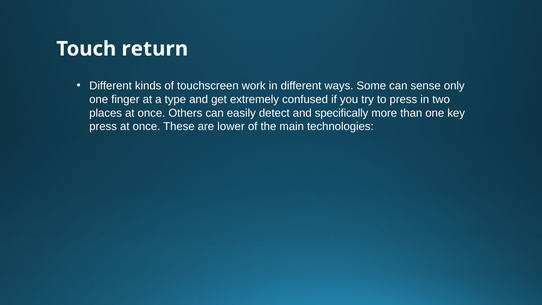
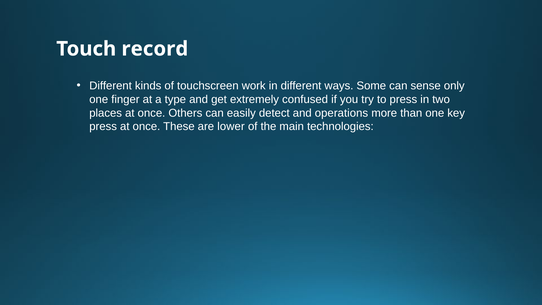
return: return -> record (155, 49)
specifically: specifically -> operations (341, 113)
